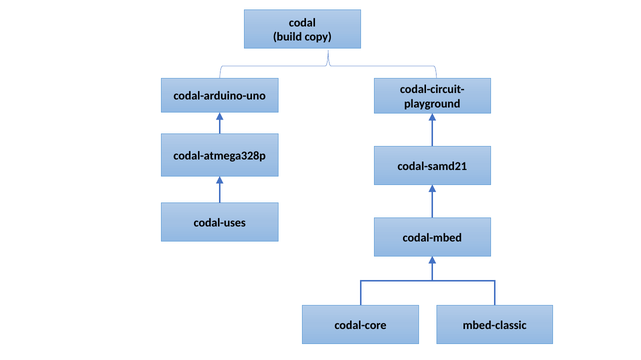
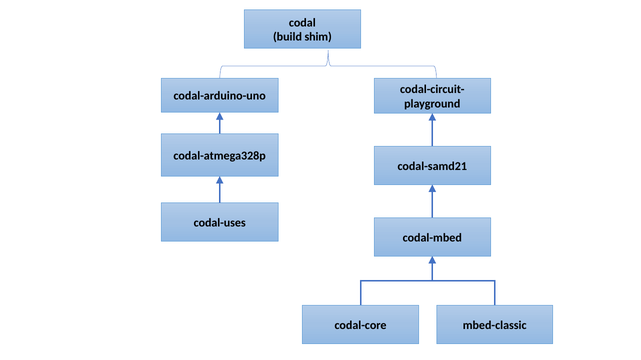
copy: copy -> shim (318, 37)
